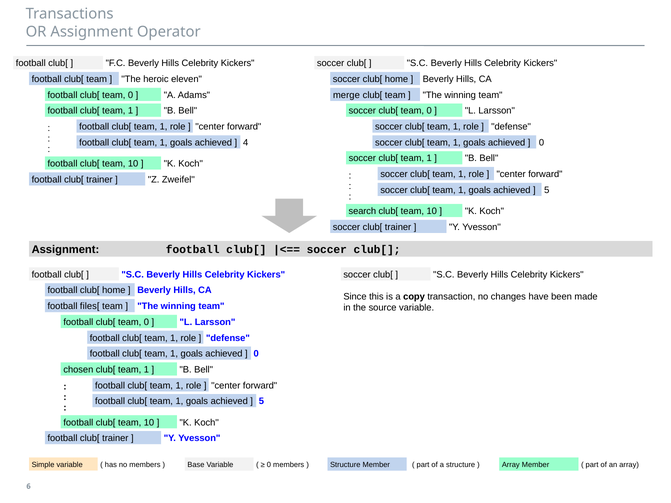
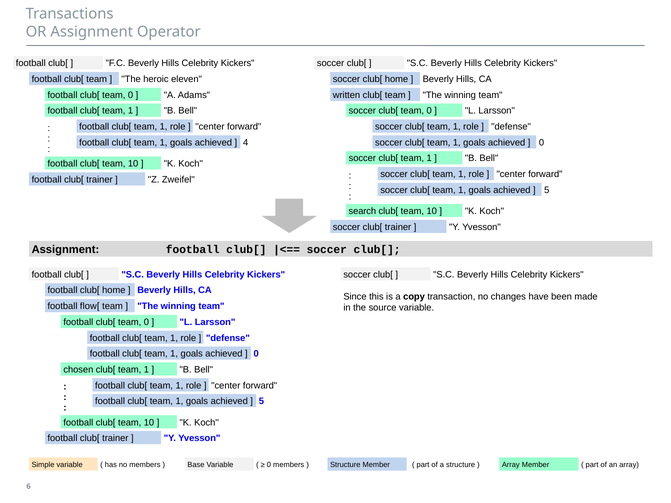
merge: merge -> written (346, 95)
files[: files[ -> flow[ (90, 306)
